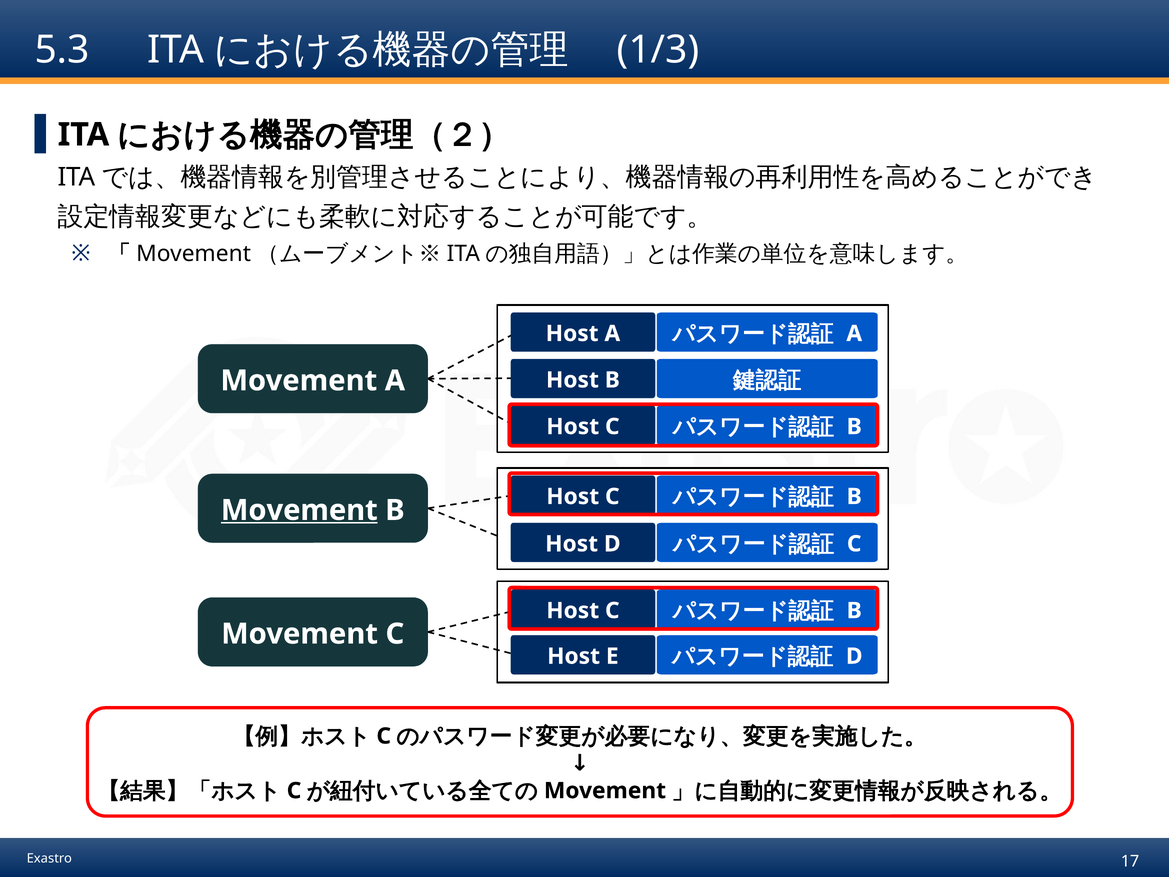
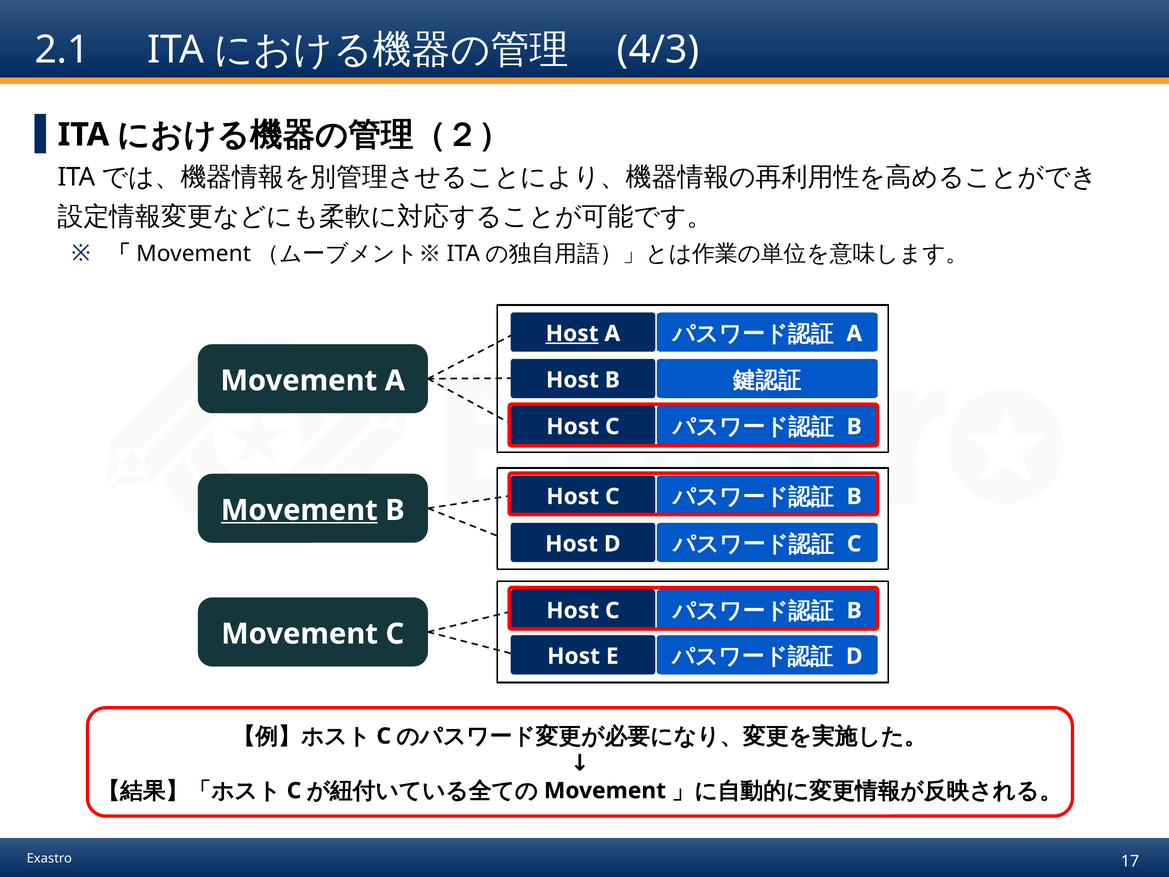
5.3: 5.3 -> 2.1 (62, 50)
1/3: 1/3 -> 4/3 (658, 50)
Host underline: none -> present (572, 333)
